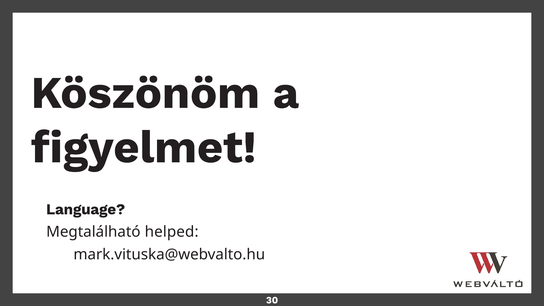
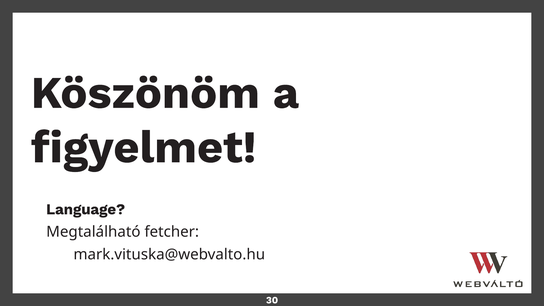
helped: helped -> fetcher (172, 232)
